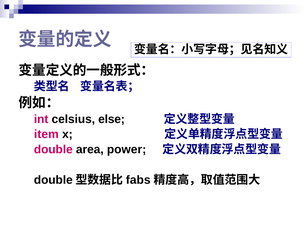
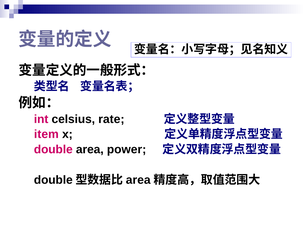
else: else -> rate (111, 119)
fabs: fabs -> area (138, 180)
